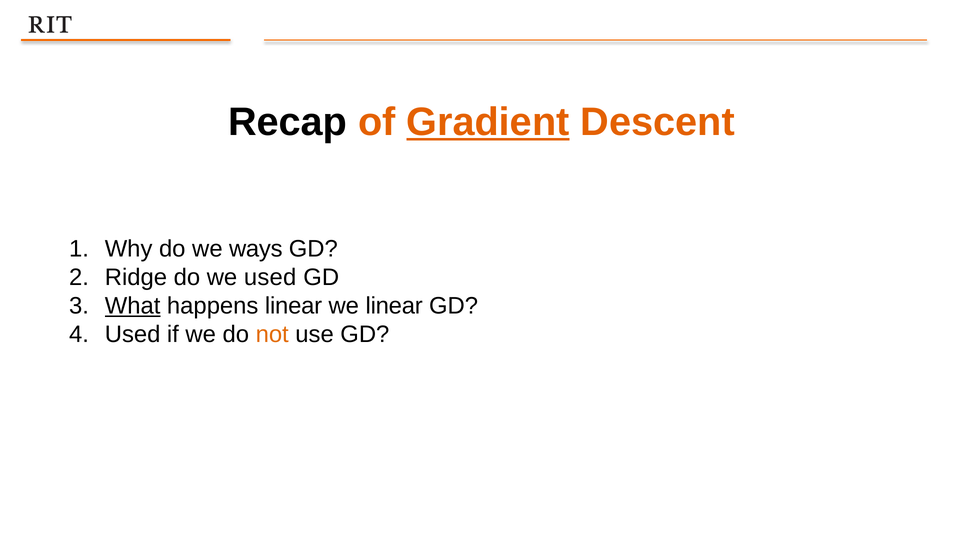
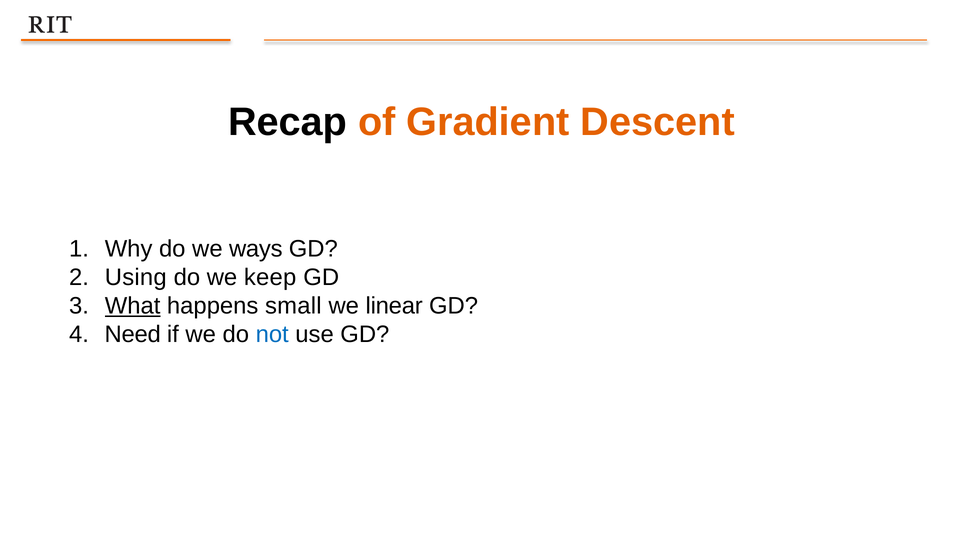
Gradient underline: present -> none (488, 122)
Ridge: Ridge -> Using (136, 277)
we used: used -> keep (270, 277)
happens linear: linear -> small (293, 306)
Used: Used -> Need (133, 335)
not colour: orange -> blue (272, 335)
